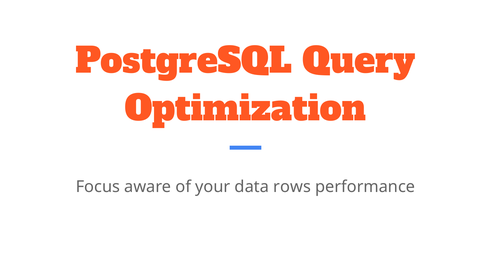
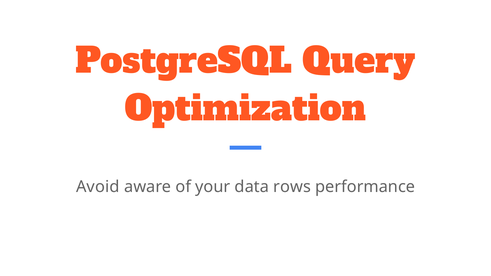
Focus: Focus -> Avoid (98, 187)
